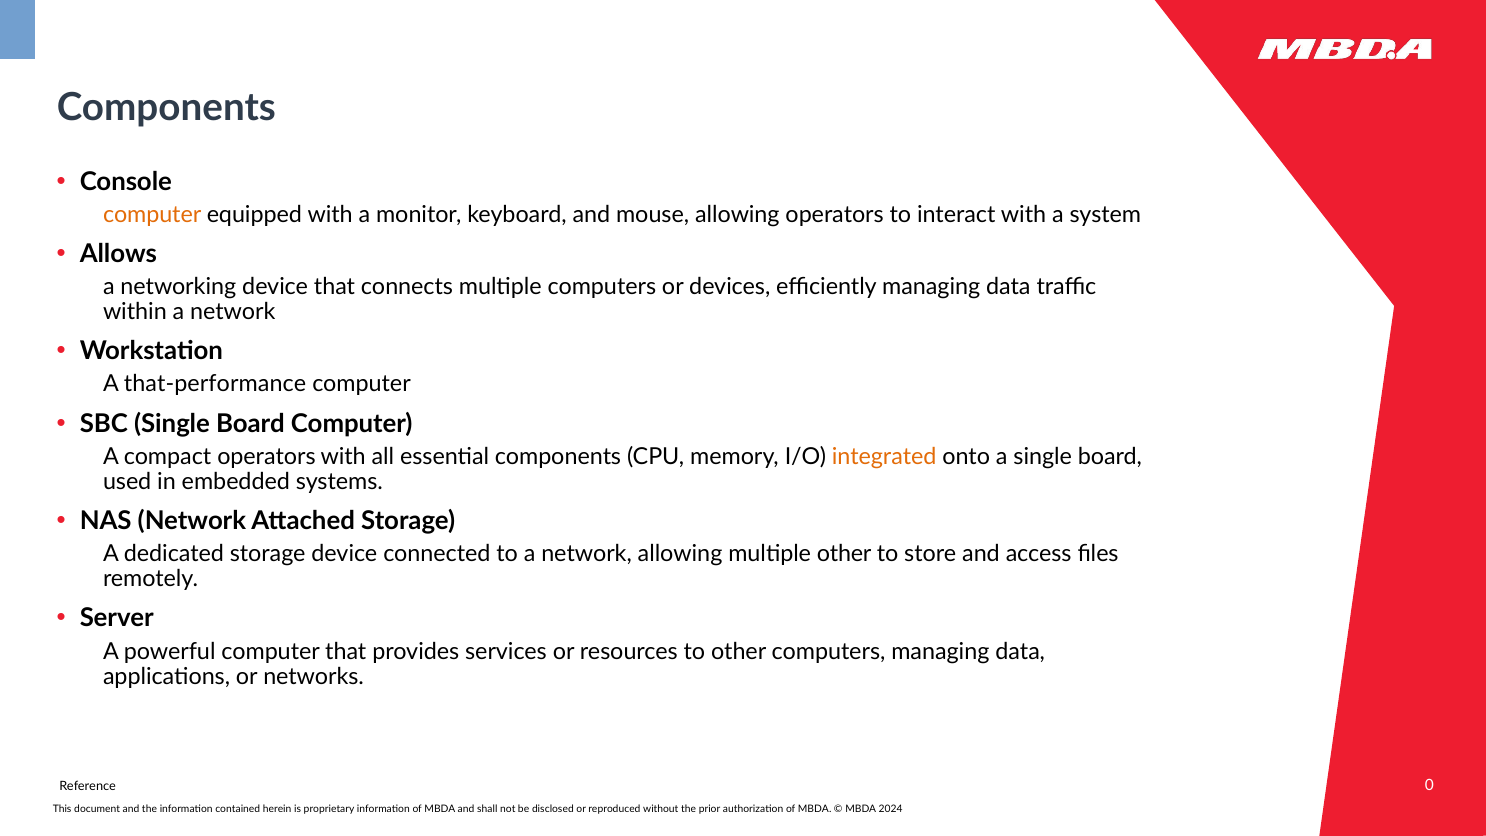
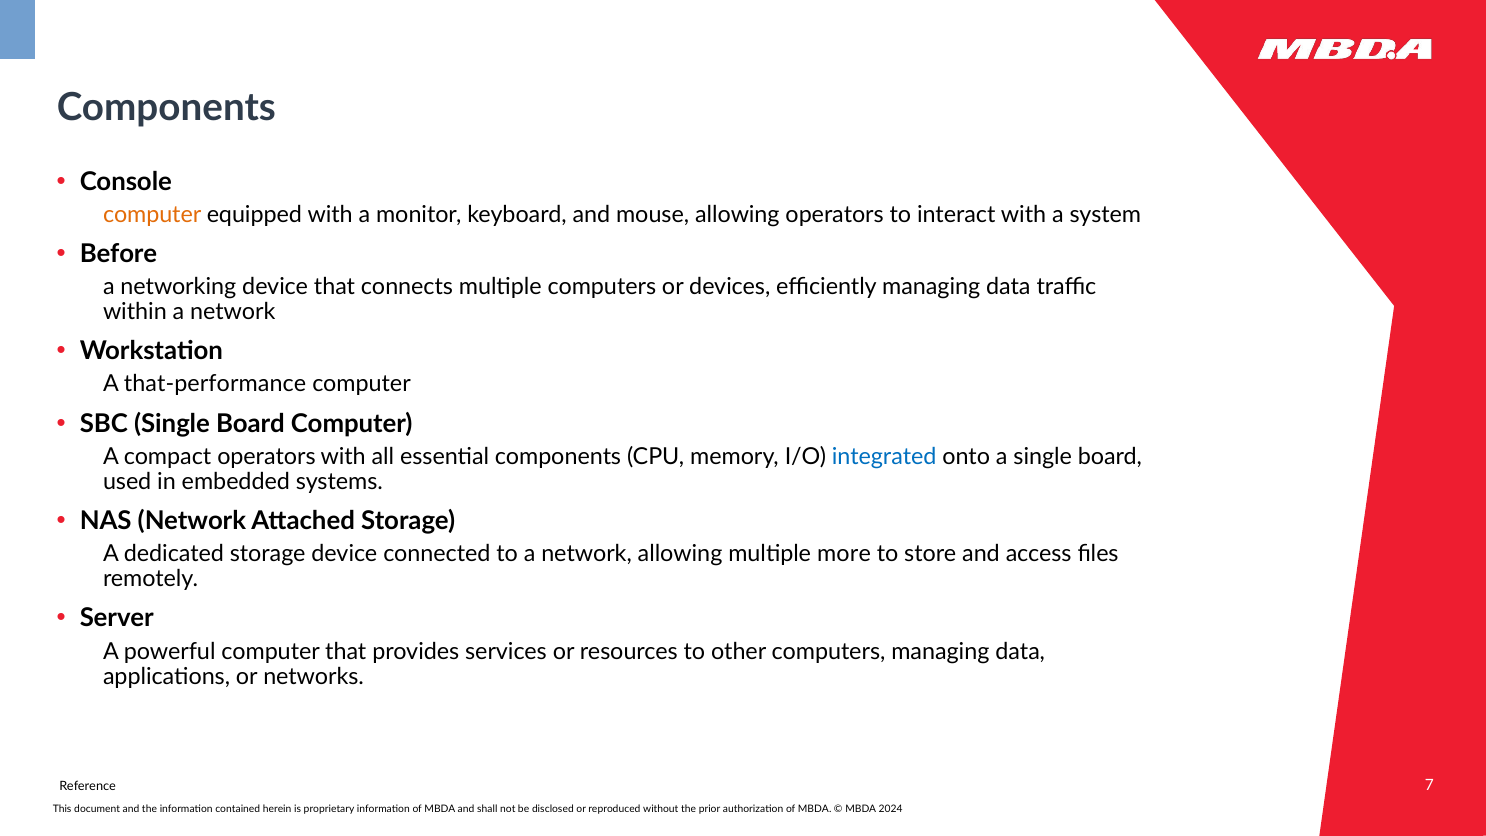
Allows: Allows -> Before (118, 254)
integrated colour: orange -> blue (884, 456)
multiple other: other -> more (844, 554)
0: 0 -> 7 (1429, 786)
